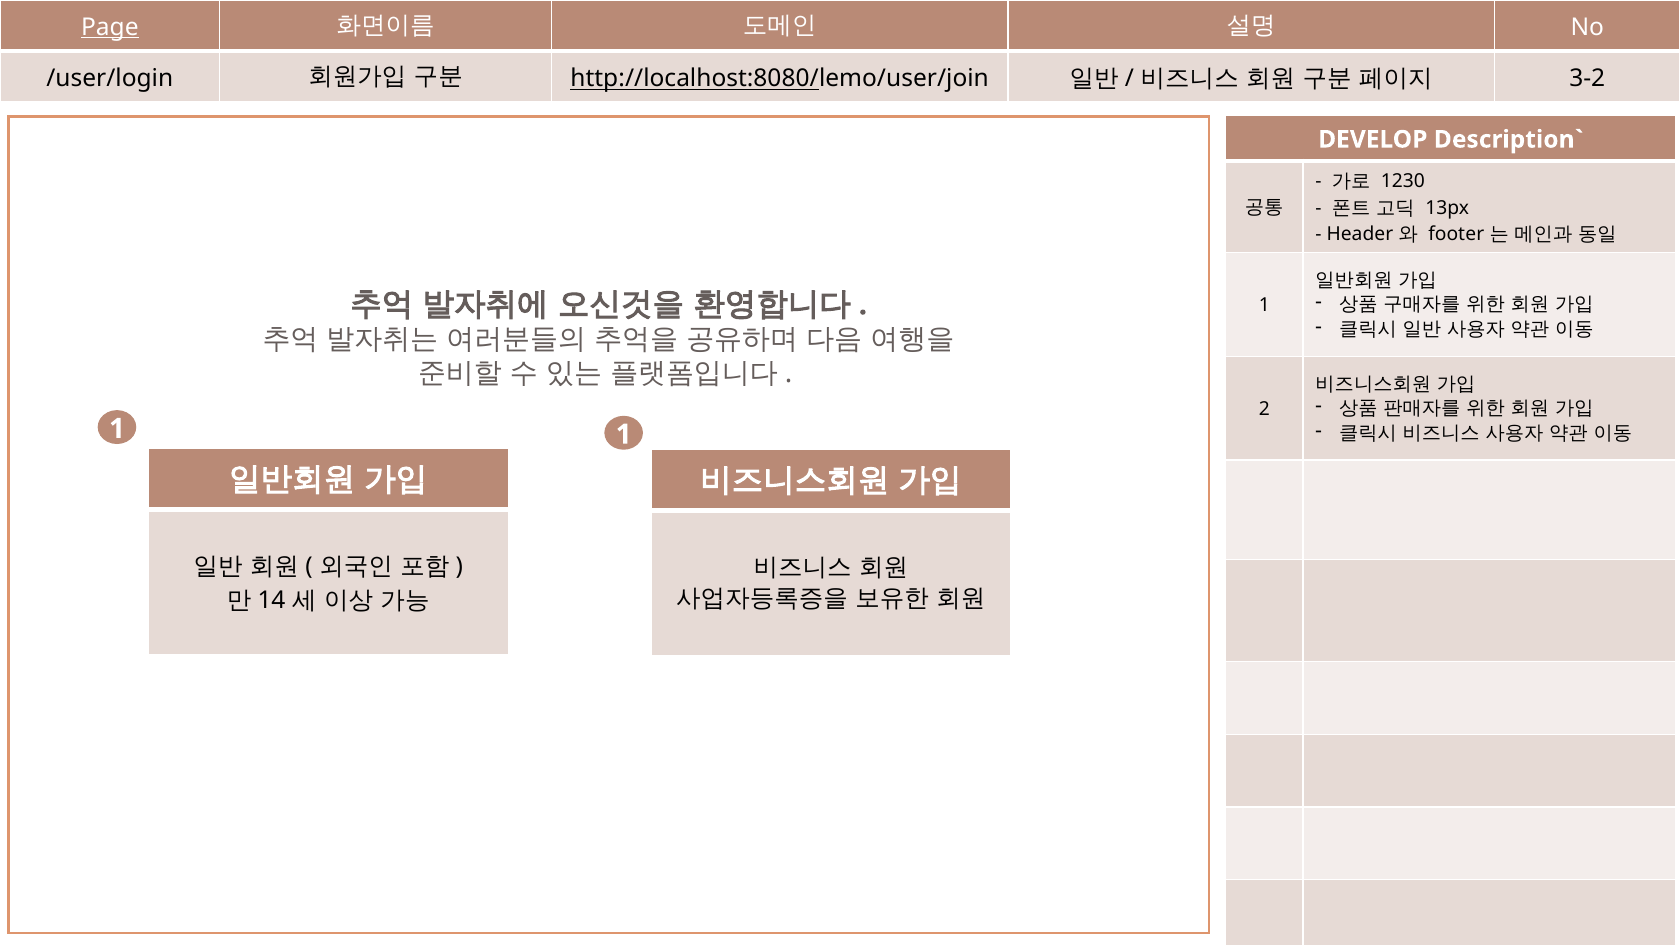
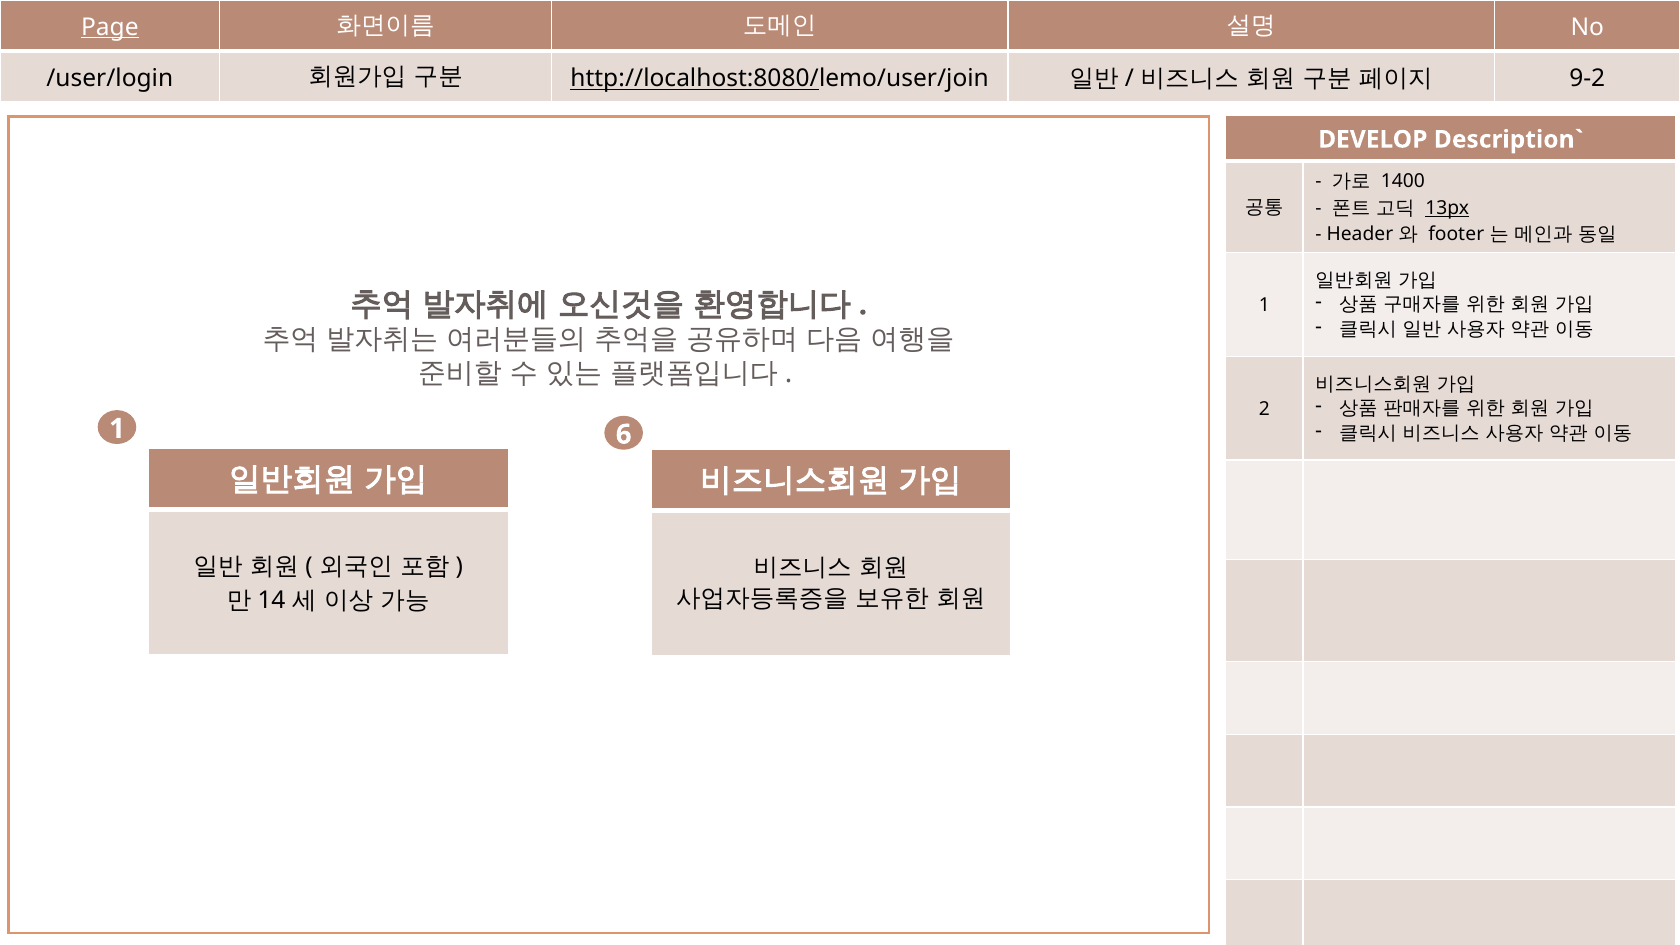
3-2: 3-2 -> 9-2 (1587, 78)
1230: 1230 -> 1400 (1403, 182)
13px underline: none -> present (1447, 208)
1 1: 1 -> 6 (624, 434)
